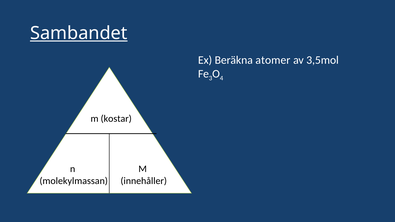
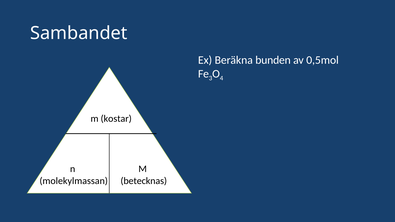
Sambandet underline: present -> none (79, 33)
atomer: atomer -> bunden (273, 60)
3,5mol: 3,5mol -> 0,5mol (323, 60)
innehåller: innehåller -> betecknas (144, 181)
